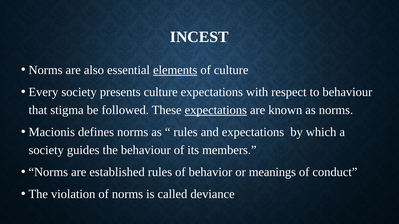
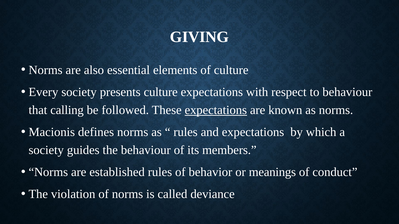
INCEST: INCEST -> GIVING (199, 37)
elements underline: present -> none (175, 70)
stigma: stigma -> calling (67, 110)
